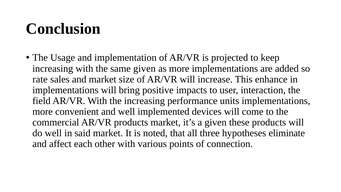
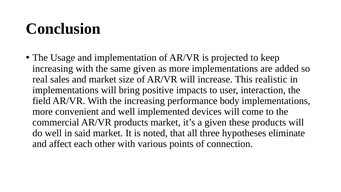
rate: rate -> real (40, 79)
enhance: enhance -> realistic (271, 79)
units: units -> body (230, 101)
